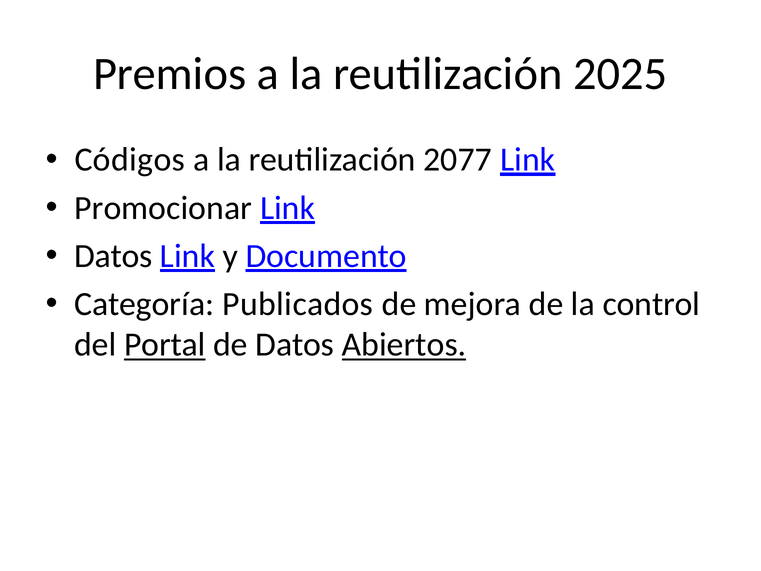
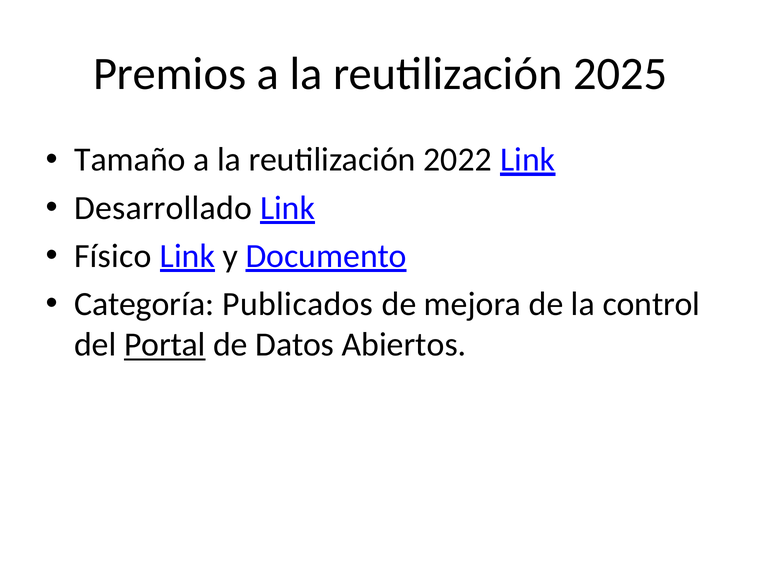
Códigos: Códigos -> Tamaño (130, 160)
2077: 2077 -> 2022 (458, 160)
Promocionar: Promocionar -> Desarrollado (163, 208)
Datos: Datos -> Físico (113, 256)
Abiertos underline: present -> none (404, 345)
